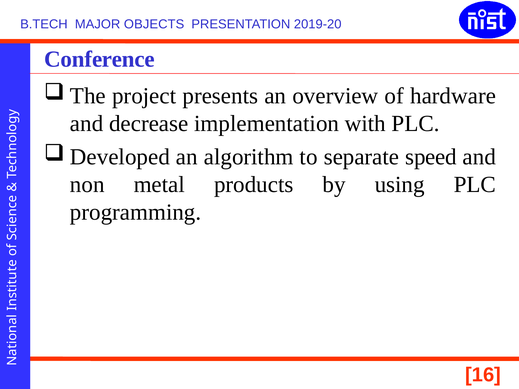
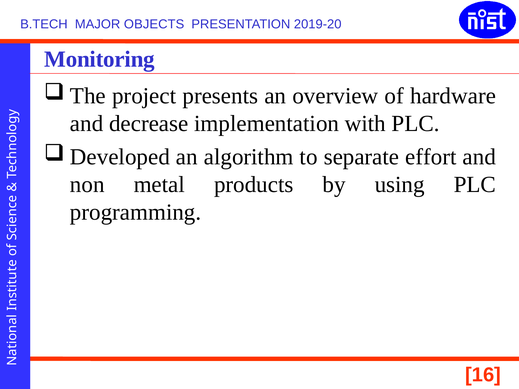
Conference: Conference -> Monitoring (100, 59)
speed: speed -> effort (431, 157)
